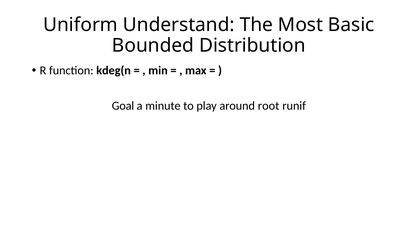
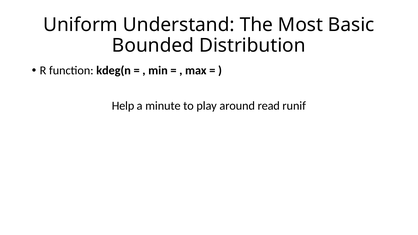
Goal: Goal -> Help (123, 106)
root: root -> read (269, 106)
